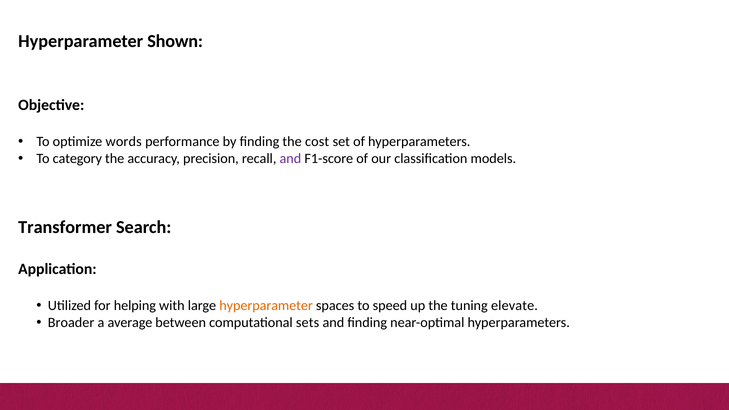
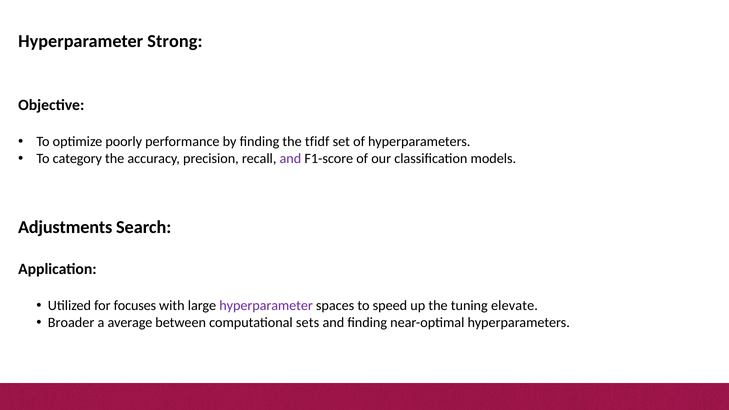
Shown: Shown -> Strong (175, 41)
words: words -> poorly (124, 142)
cost: cost -> tfidf (317, 142)
Transformer: Transformer -> Adjustments (65, 227)
helping: helping -> focuses (135, 306)
hyperparameter colour: orange -> purple (266, 306)
